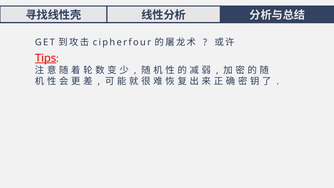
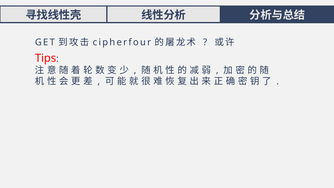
Tips underline: present -> none (46, 58)
